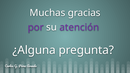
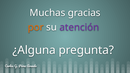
por colour: purple -> orange (36, 27)
